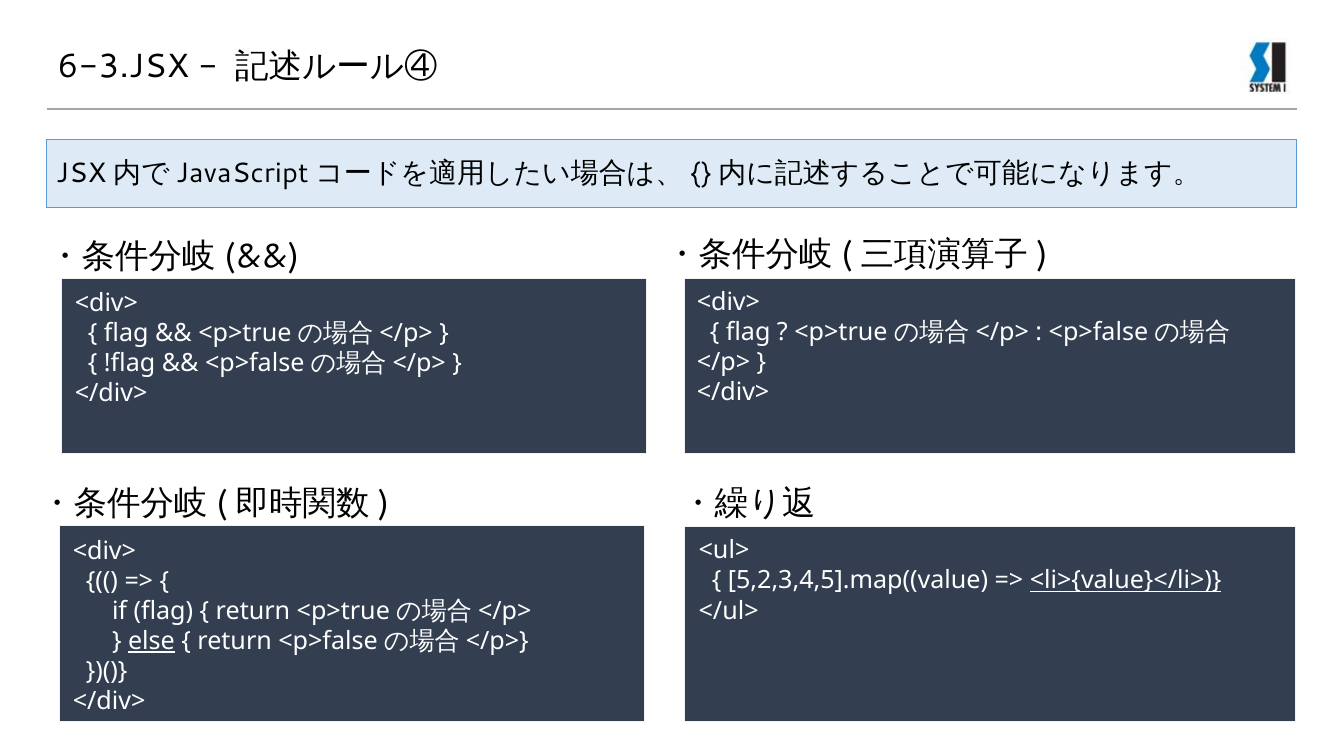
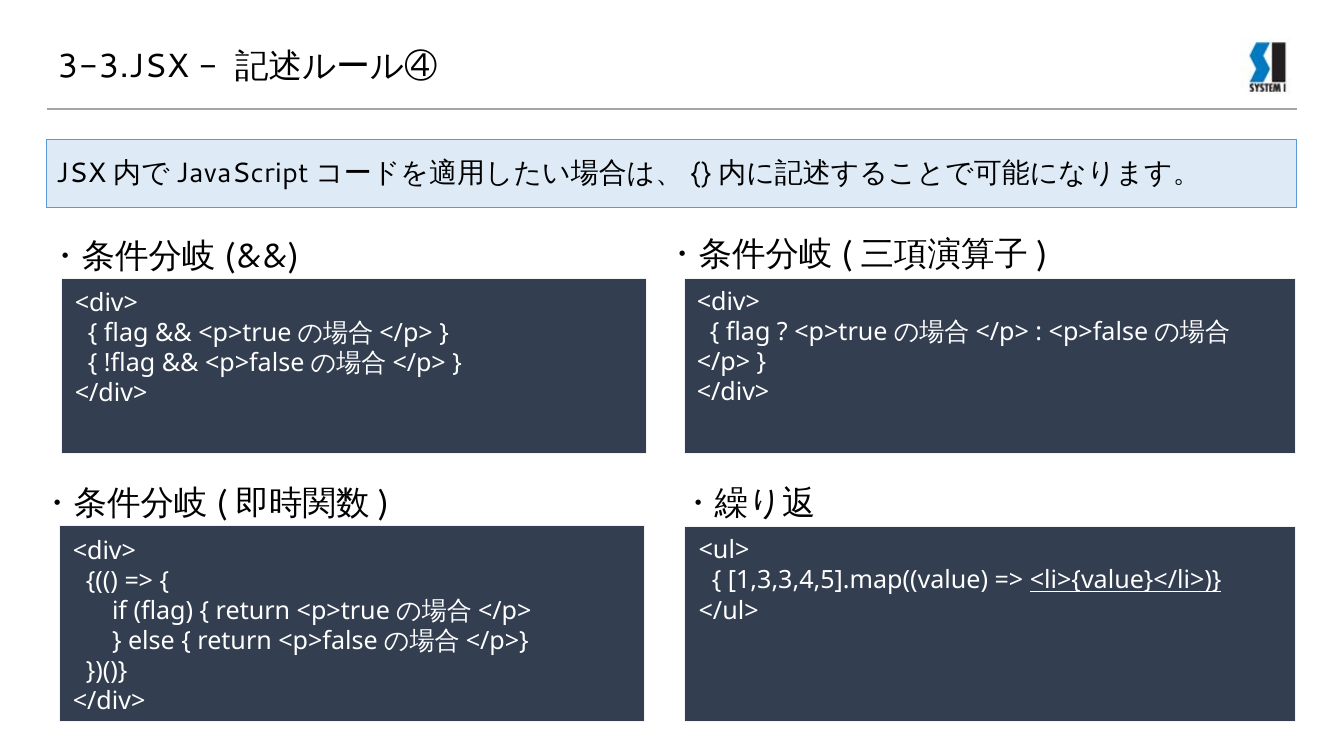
6-3.JSX: 6-3.JSX -> 3-3.JSX (123, 67)
5,2,3,4,5].map((value: 5,2,3,4,5].map((value -> 1,3,3,4,5].map((value (858, 581)
else underline: present -> none (151, 641)
